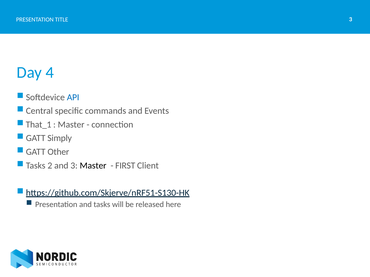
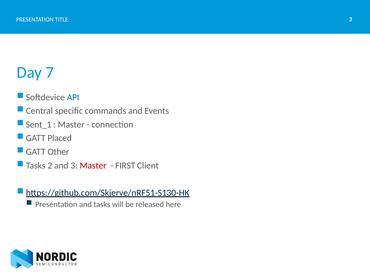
4: 4 -> 7 (50, 73)
That_1: That_1 -> Sent_1 (39, 125)
Simply: Simply -> Placed (60, 138)
Master colour: black -> red (93, 166)
